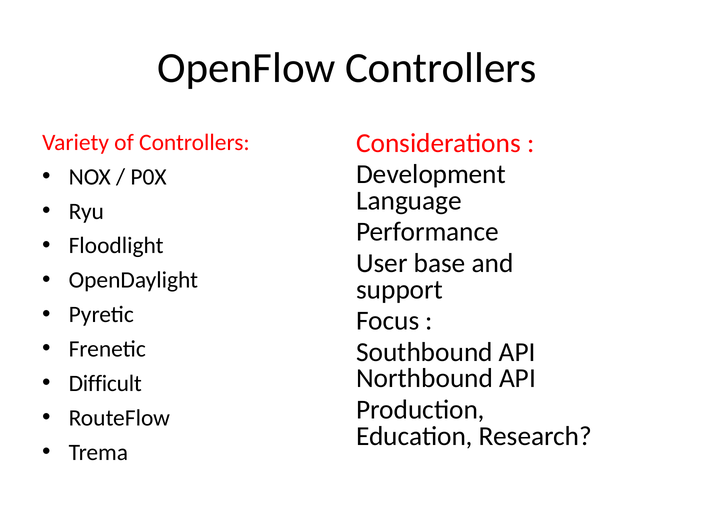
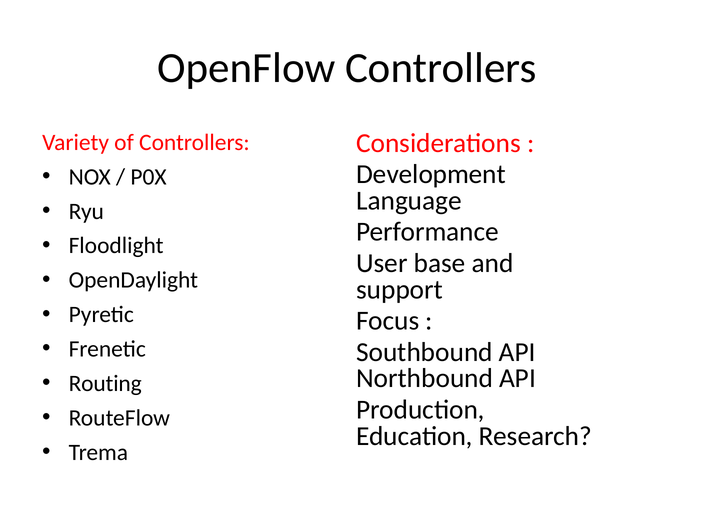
Difficult: Difficult -> Routing (105, 383)
